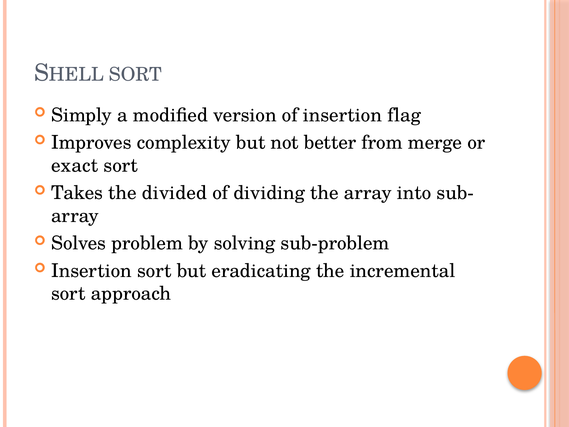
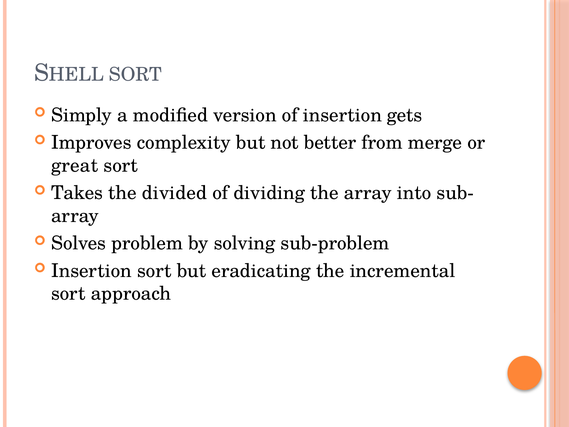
flag: flag -> gets (404, 115)
exact: exact -> great (75, 165)
